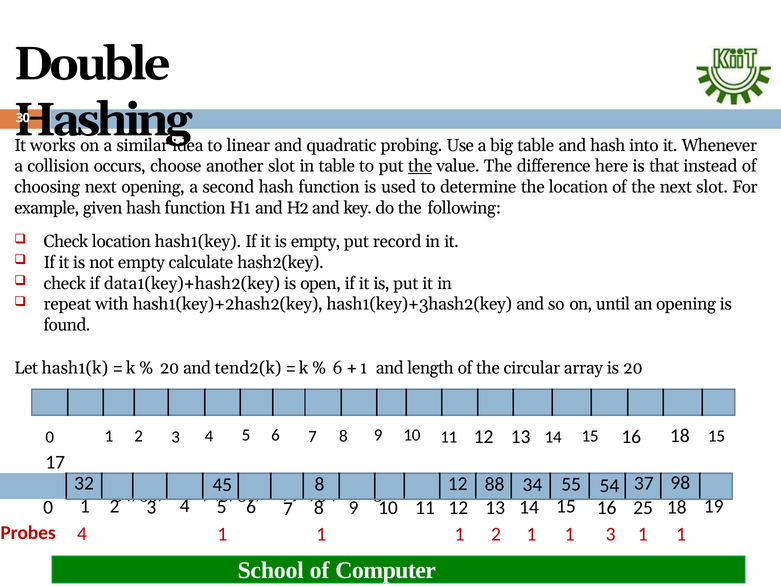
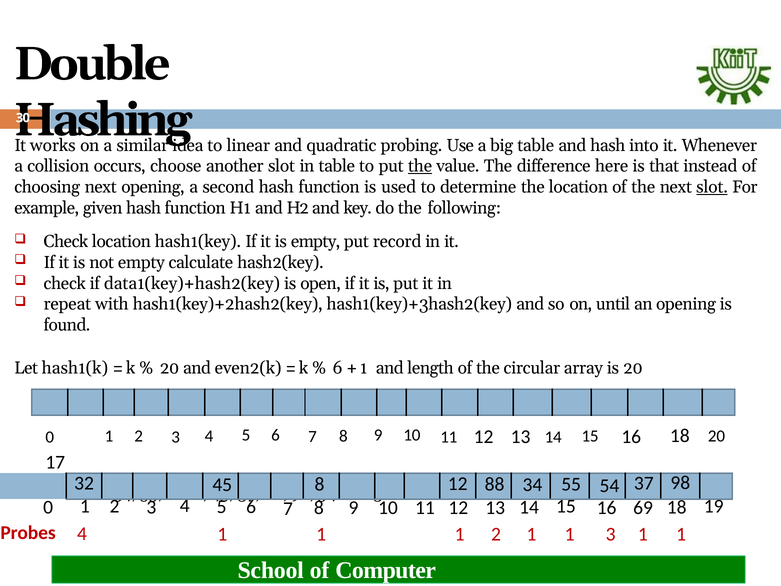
slot underline: none -> present (712, 187)
tend2(k: tend2(k -> even2(k (248, 368)
18 15: 15 -> 20 (716, 436)
25: 25 -> 69 (643, 508)
